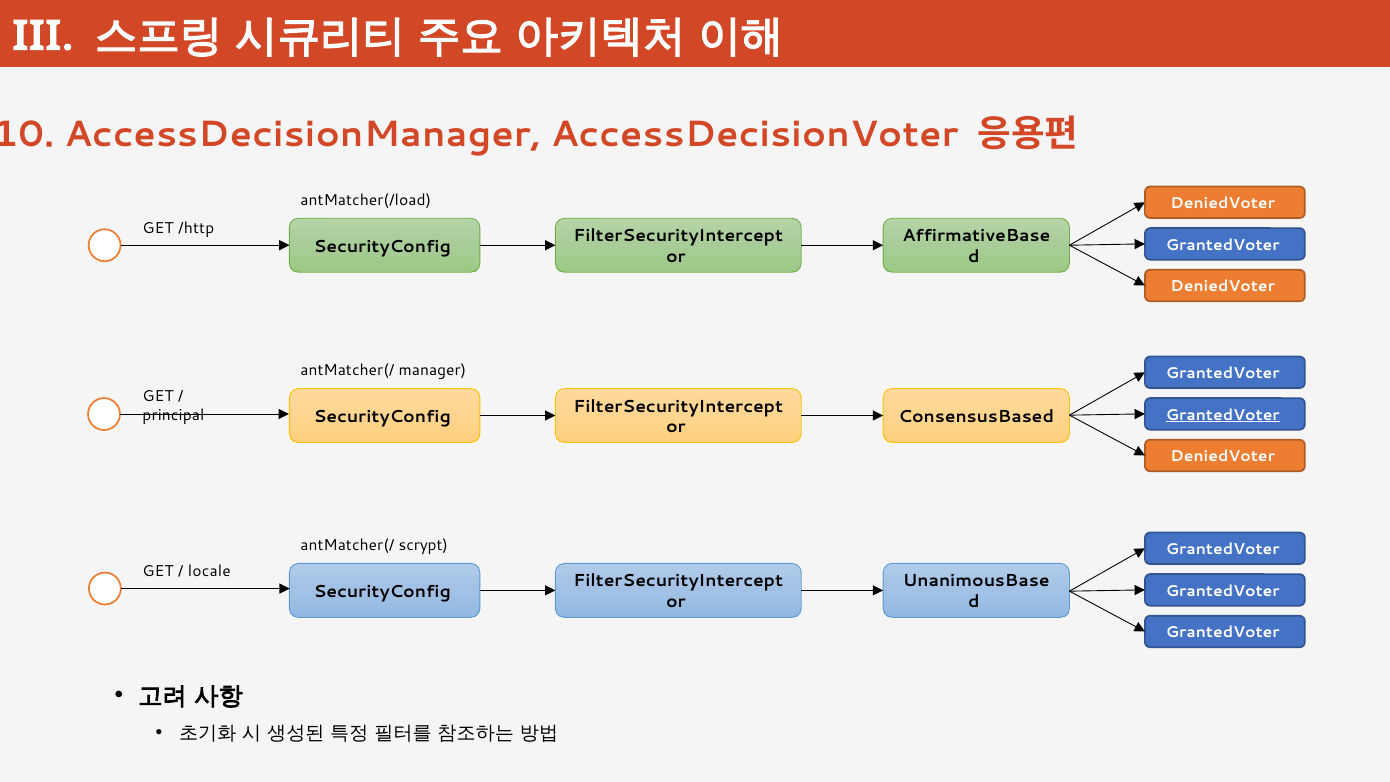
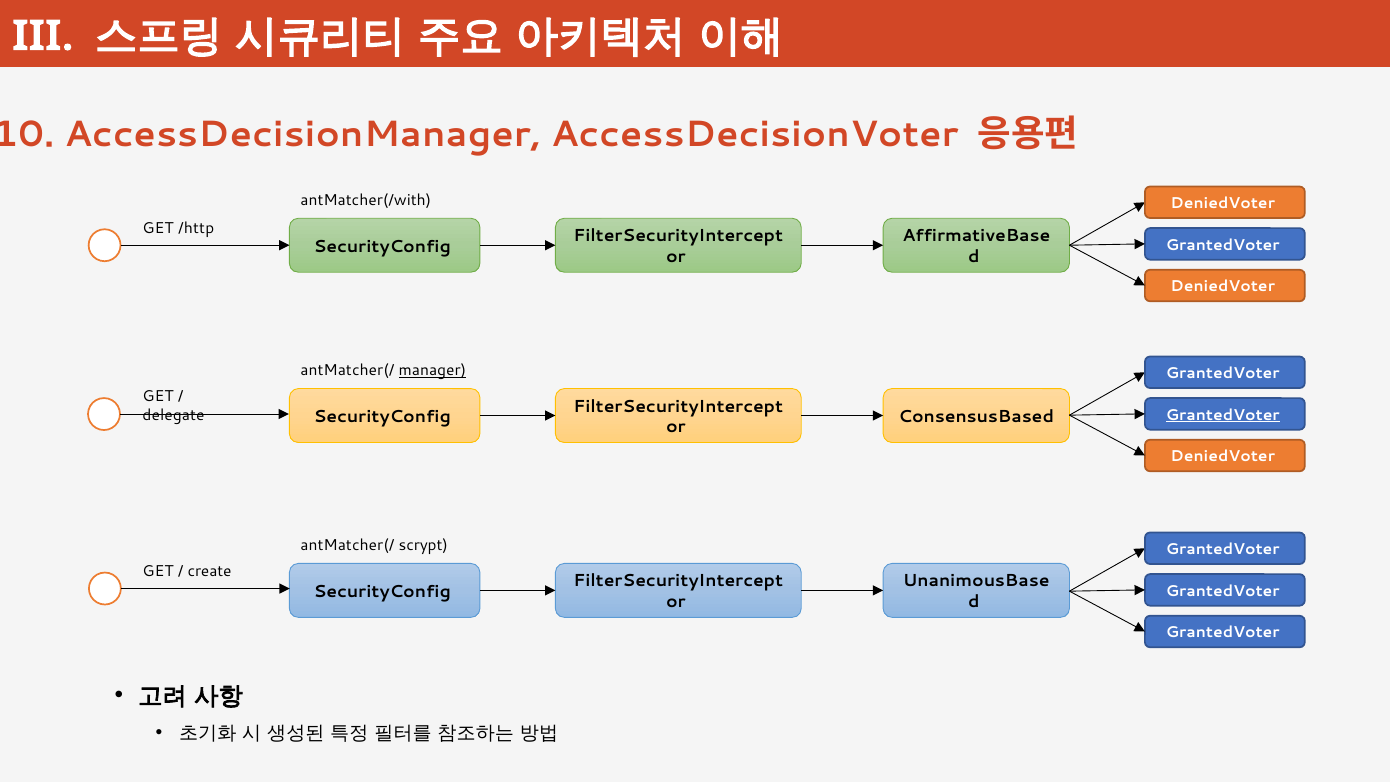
antMatcher(/load: antMatcher(/load -> antMatcher(/with (366, 201)
manager underline: none -> present (433, 370)
principal: principal -> delegate (173, 416)
locale: locale -> create (210, 571)
